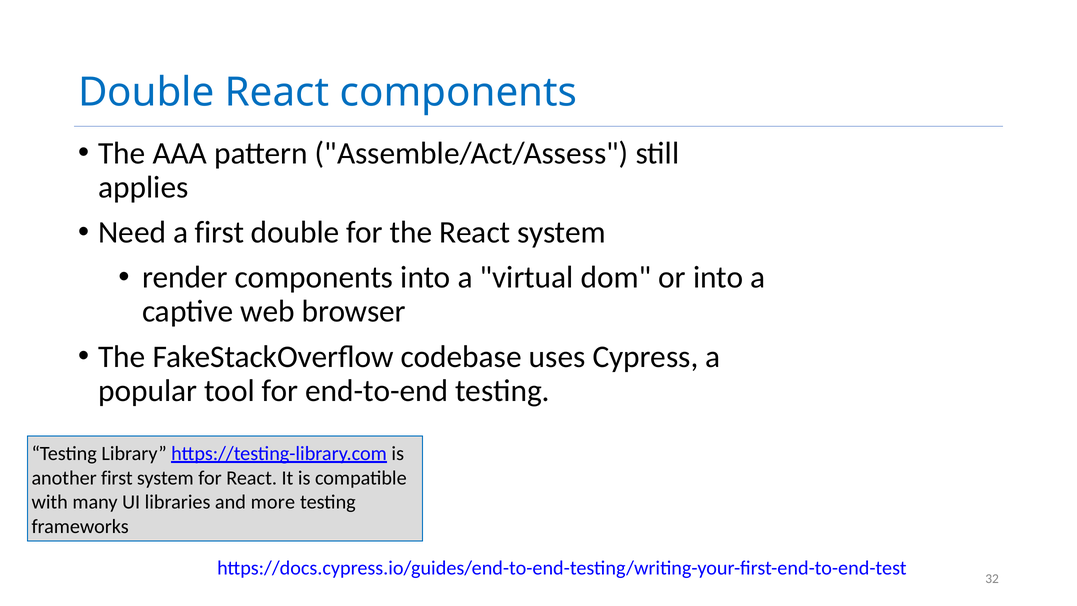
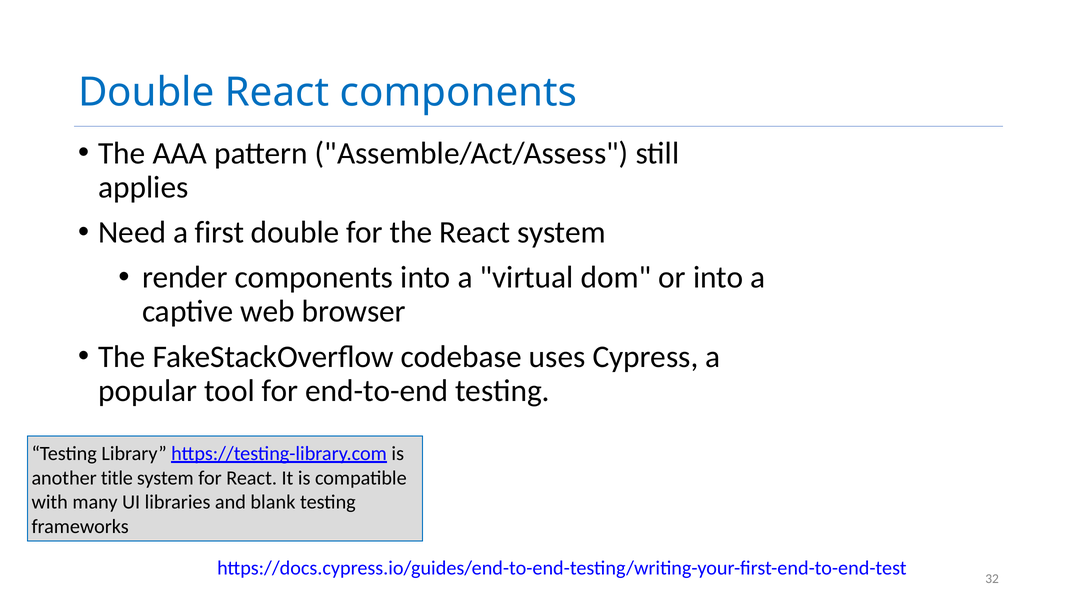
another first: first -> title (117, 478)
more: more -> blank (273, 502)
